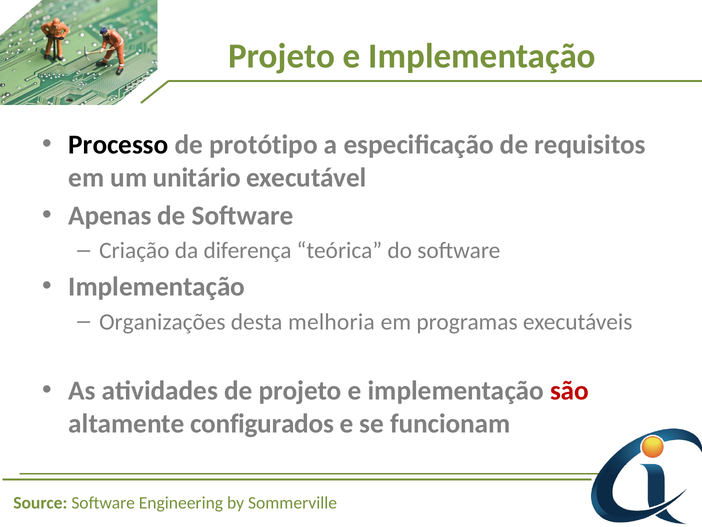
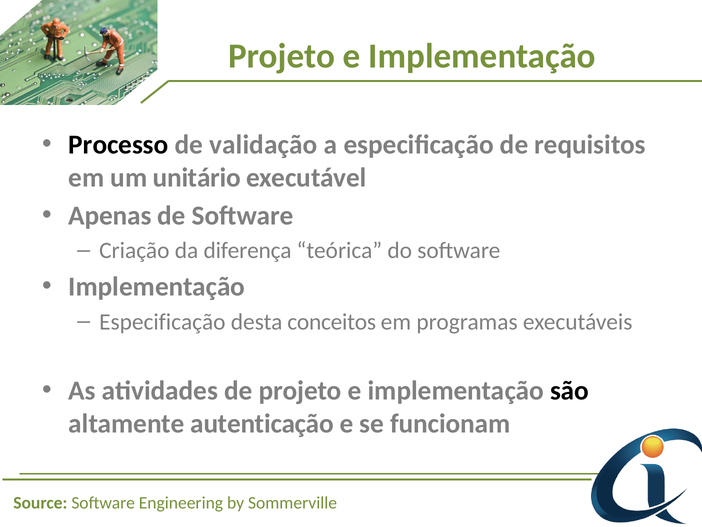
protótipo: protótipo -> validação (263, 145)
Organizações: Organizações -> Especificação (162, 322)
melhoria: melhoria -> conceitos (332, 322)
são colour: red -> black (570, 390)
configurados: configurados -> autenticação (262, 423)
